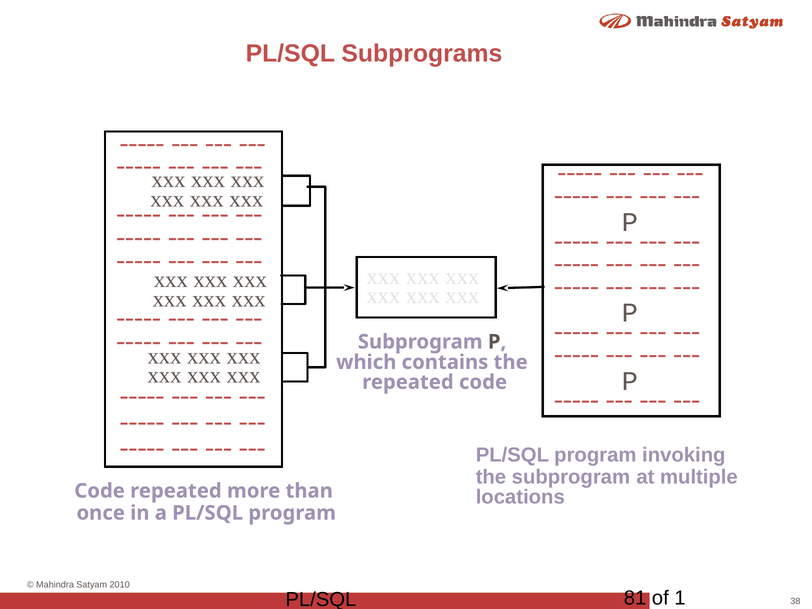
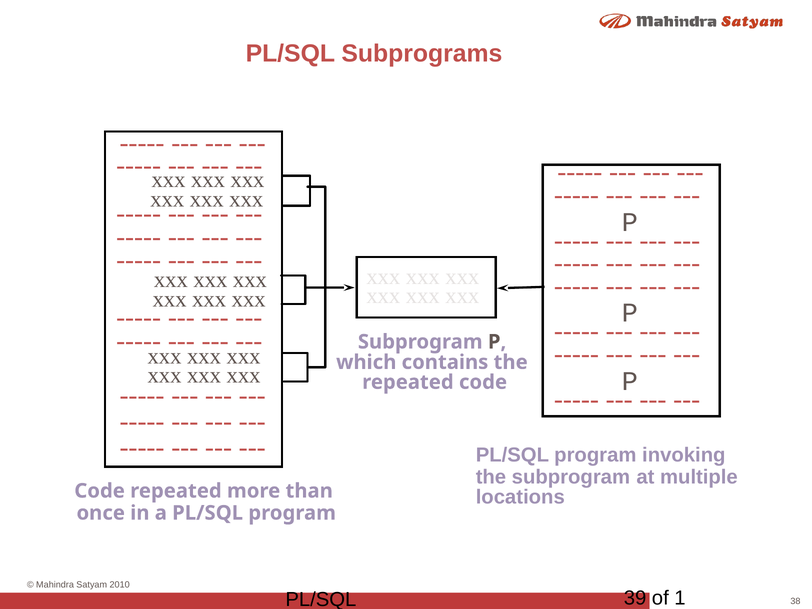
81: 81 -> 39 (635, 598)
